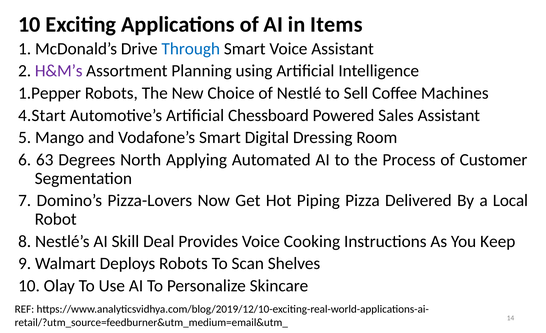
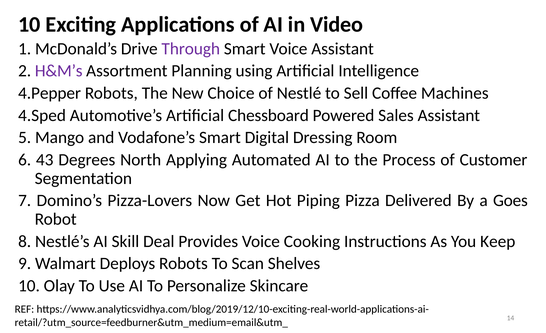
Items: Items -> Video (337, 24)
Through colour: blue -> purple (191, 49)
1.Pepper: 1.Pepper -> 4.Pepper (50, 93)
4.Start: 4.Start -> 4.Sped (42, 115)
63: 63 -> 43 (45, 160)
Local: Local -> Goes (510, 201)
